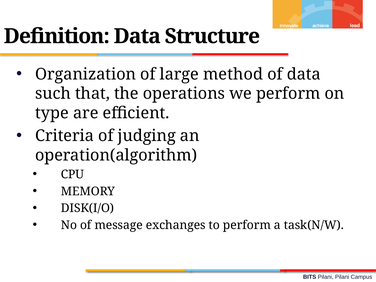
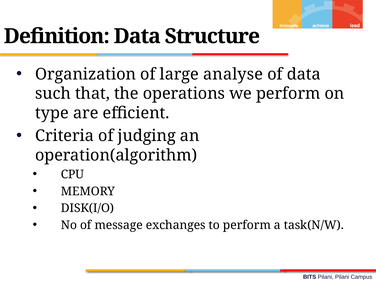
method: method -> analyse (233, 74)
